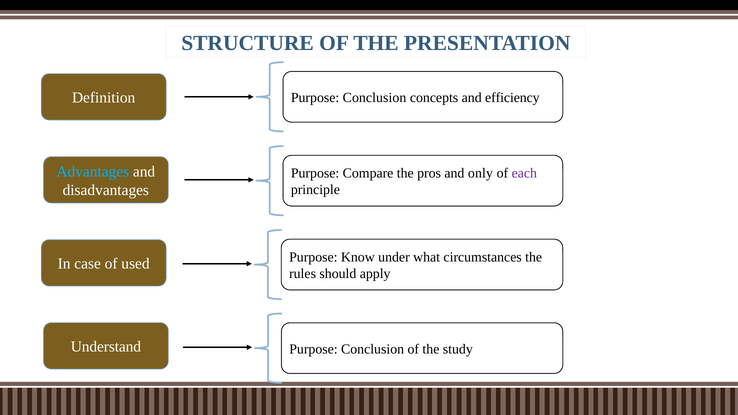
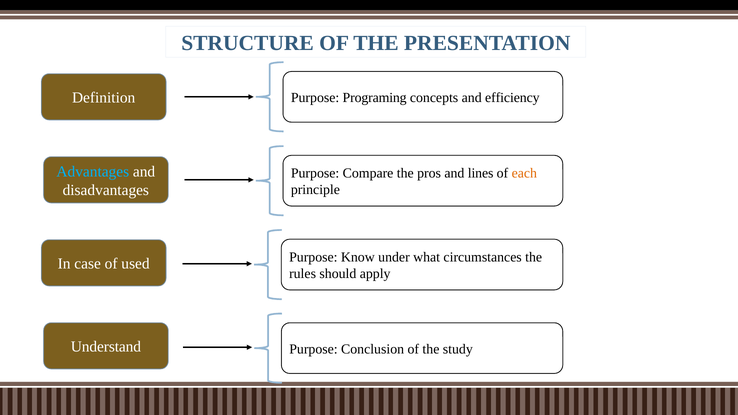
Conclusion: Conclusion -> Programing (375, 98)
only: only -> lines (481, 173)
each colour: purple -> orange (524, 173)
